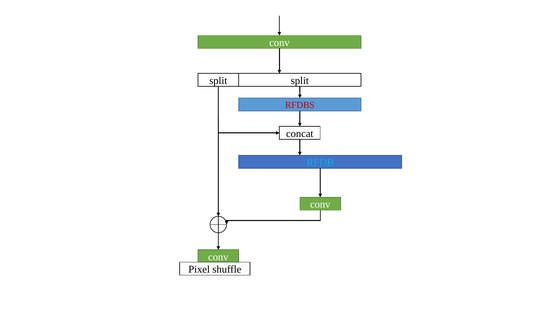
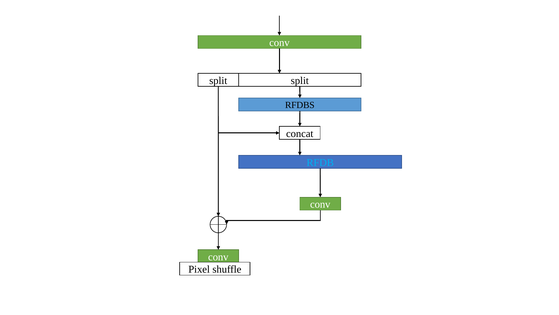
RFDBS colour: red -> black (300, 105)
